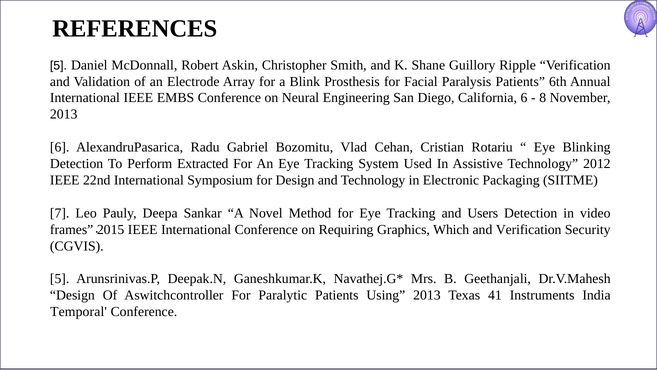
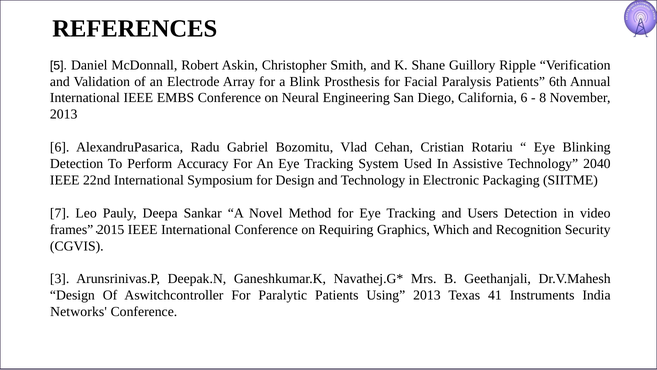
Extracted: Extracted -> Accuracy (203, 164)
2012: 2012 -> 2040 (597, 164)
and Verification: Verification -> Recognition (529, 229)
5: 5 -> 3 (60, 279)
Temporal: Temporal -> Networks (79, 311)
